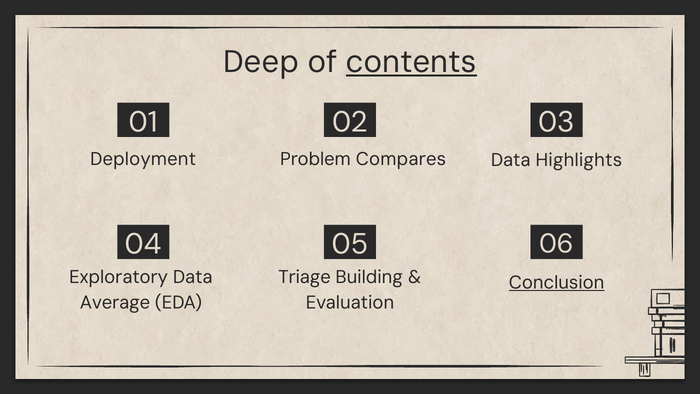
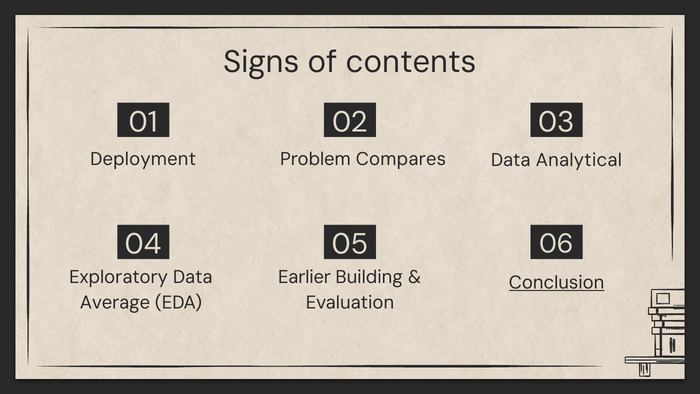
Deep: Deep -> Signs (261, 62)
contents underline: present -> none (411, 62)
Highlights: Highlights -> Analytical (579, 160)
Triage: Triage -> Earlier (305, 277)
